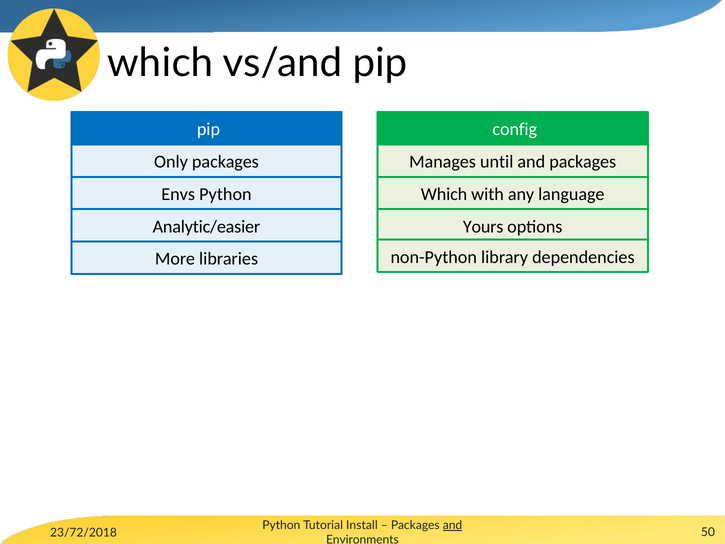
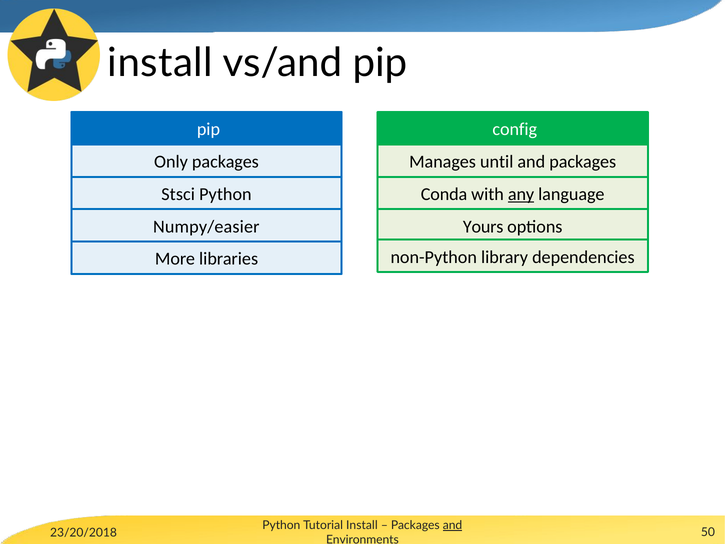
which: which -> install (160, 63)
Envs: Envs -> Stsci (178, 194)
Which: Which -> Conda (444, 194)
any underline: none -> present (521, 194)
Analytic/easier: Analytic/easier -> Numpy/easier (206, 227)
23/72/2018: 23/72/2018 -> 23/20/2018 (83, 533)
